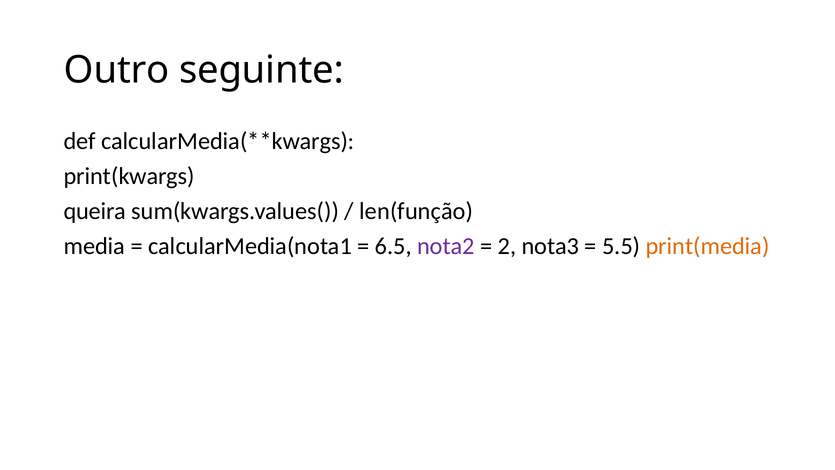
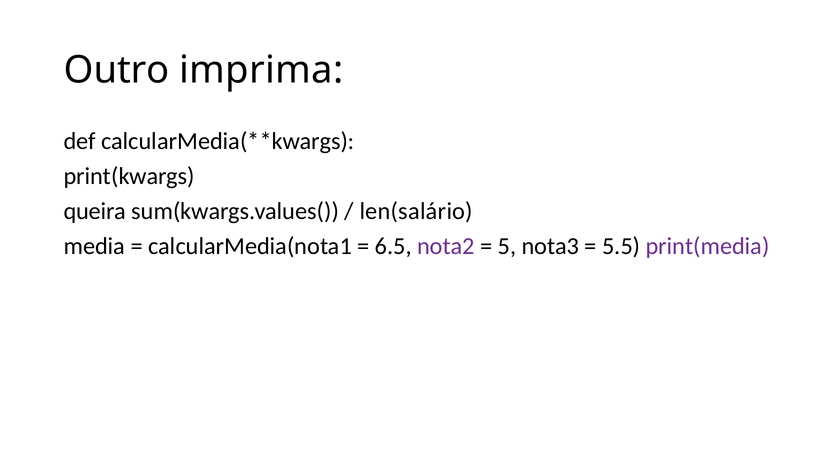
seguinte: seguinte -> imprima (261, 70)
len(função: len(função -> len(salário (416, 211)
2: 2 -> 5 (507, 246)
print(media colour: orange -> purple (708, 246)
